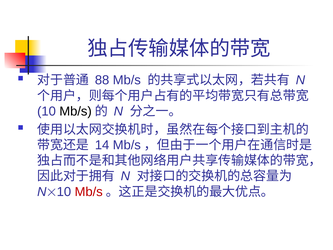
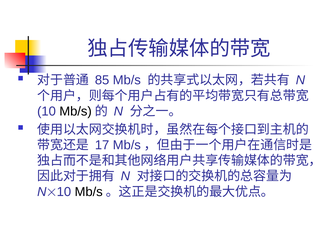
88: 88 -> 85 (102, 80)
14: 14 -> 17 (102, 145)
Mb/s colour: red -> black (89, 192)
